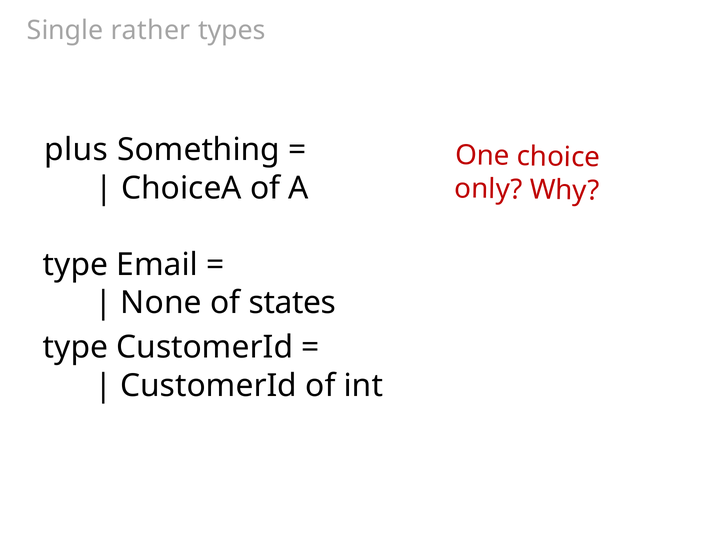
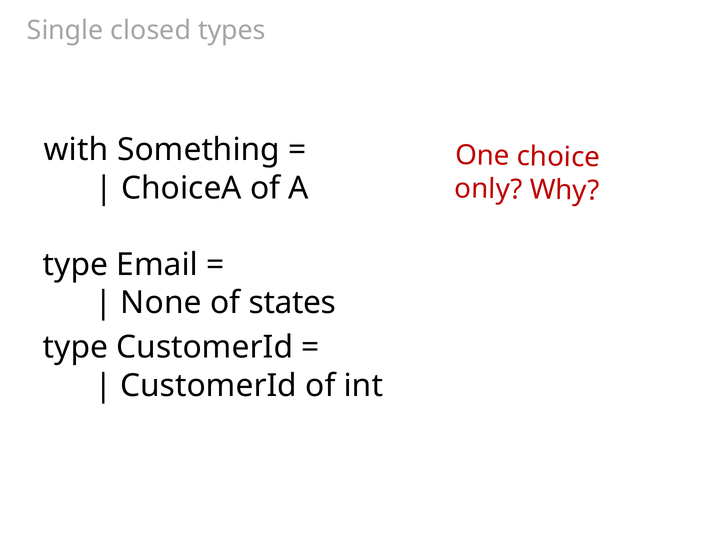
rather: rather -> closed (151, 31)
plus: plus -> with (76, 150)
